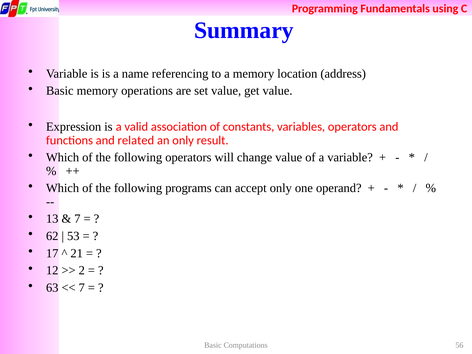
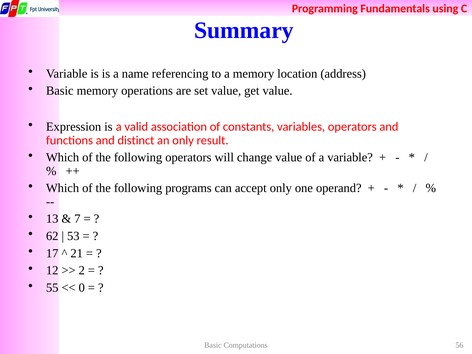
related: related -> distinct (136, 140)
63: 63 -> 55 (52, 288)
7: 7 -> 0 (82, 288)
